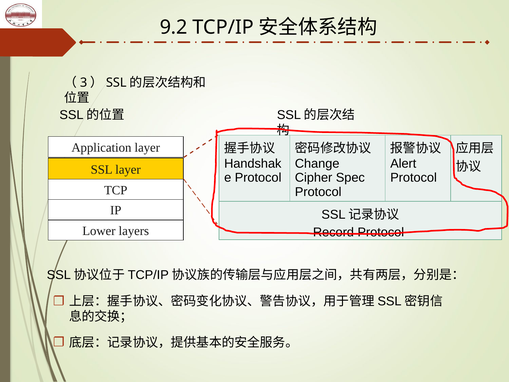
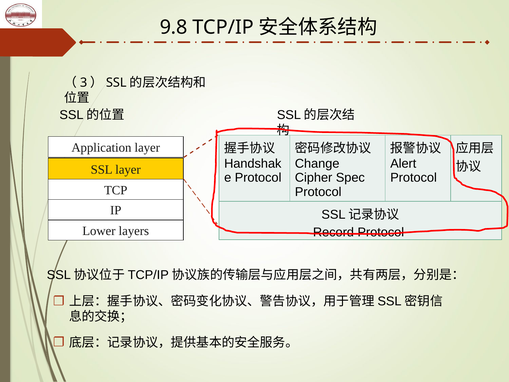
9.2: 9.2 -> 9.8 (174, 27)
